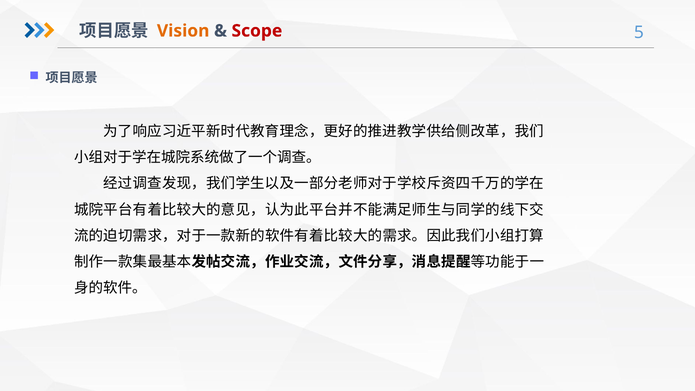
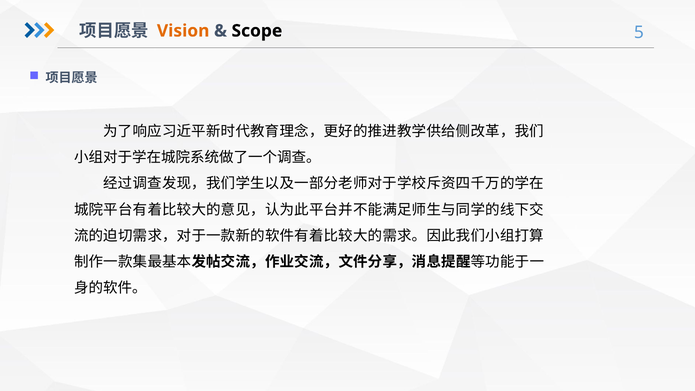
Scope colour: red -> black (257, 31)
